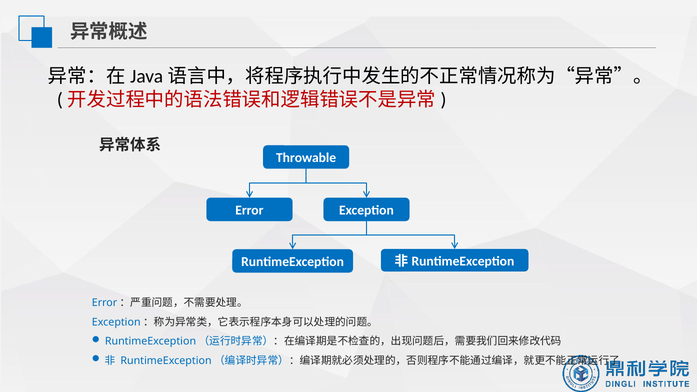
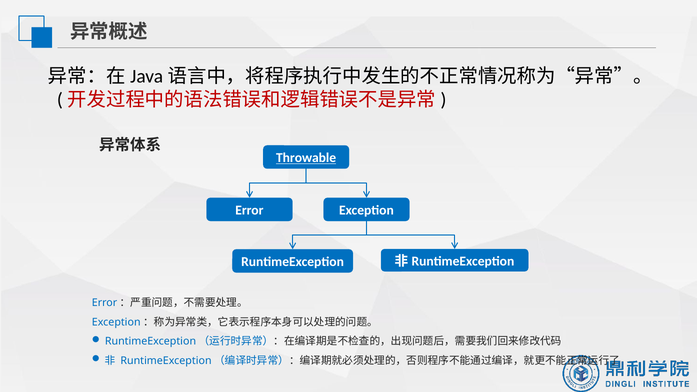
Throwable underline: none -> present (306, 158)
